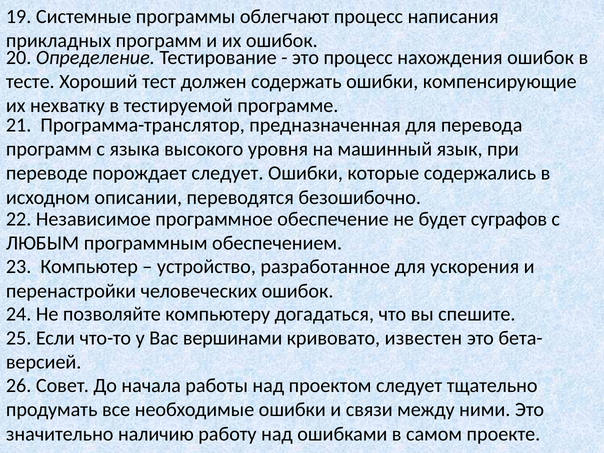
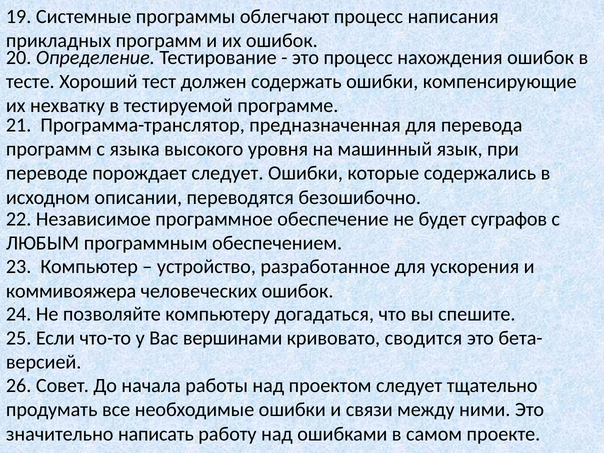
перенастройки: перенастройки -> коммивояжера (71, 291)
известен: известен -> сводится (423, 338)
наличию: наличию -> написать (156, 434)
